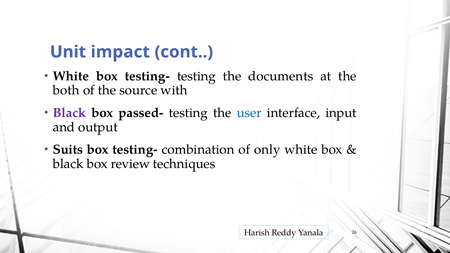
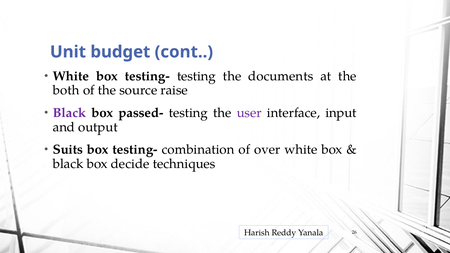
impact: impact -> budget (120, 52)
with: with -> raise (174, 90)
user colour: blue -> purple (249, 113)
only: only -> over (267, 150)
review: review -> decide (130, 164)
